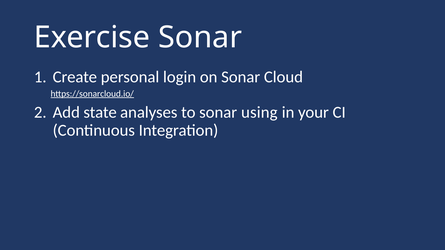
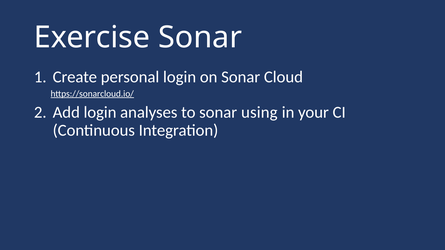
Add state: state -> login (100, 112)
